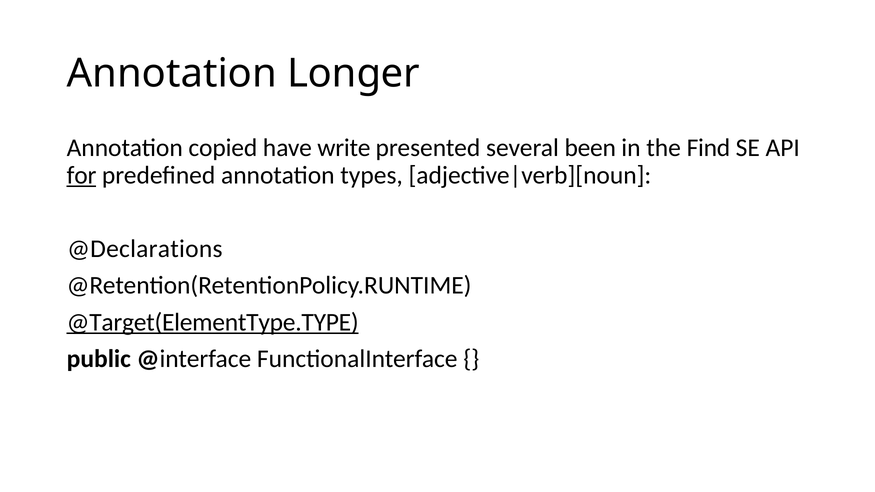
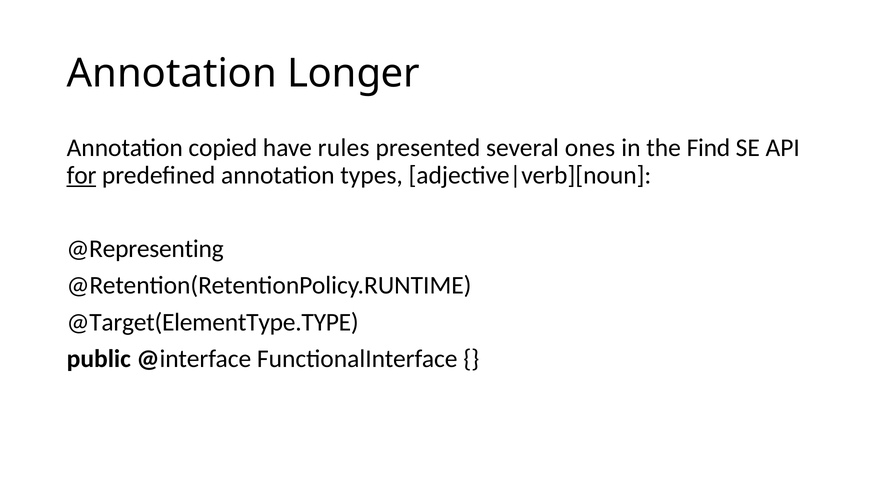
write: write -> rules (344, 148)
been: been -> ones (590, 148)
@Declarations: @Declarations -> @Representing (145, 249)
@Target(ElementType.TYPE underline: present -> none (213, 322)
